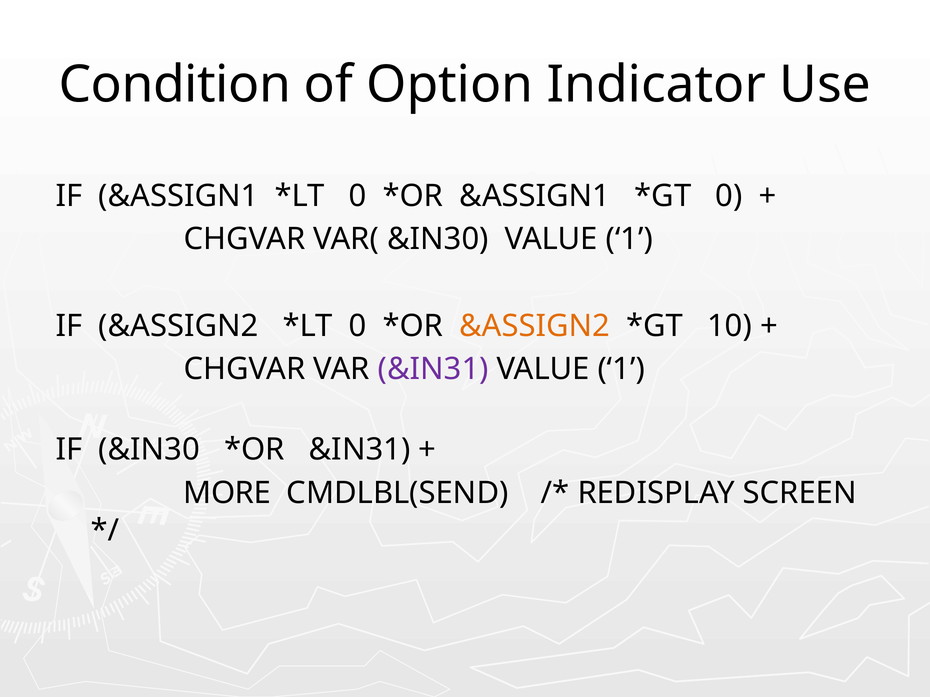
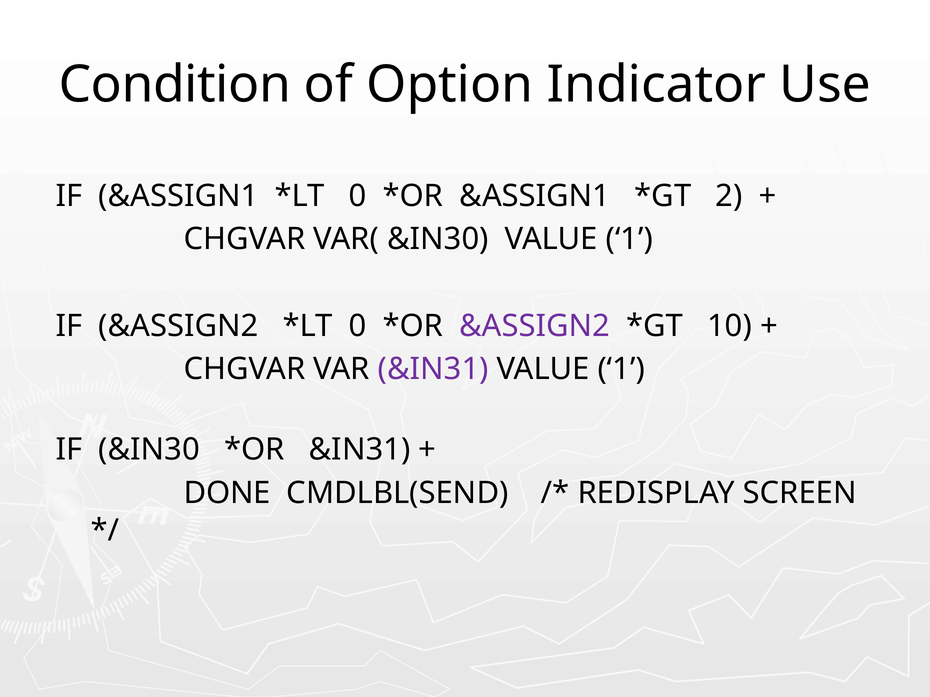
0: 0 -> 2 (729, 196)
&ASSIGN2 colour: orange -> purple (535, 326)
MORE: MORE -> DONE (227, 493)
